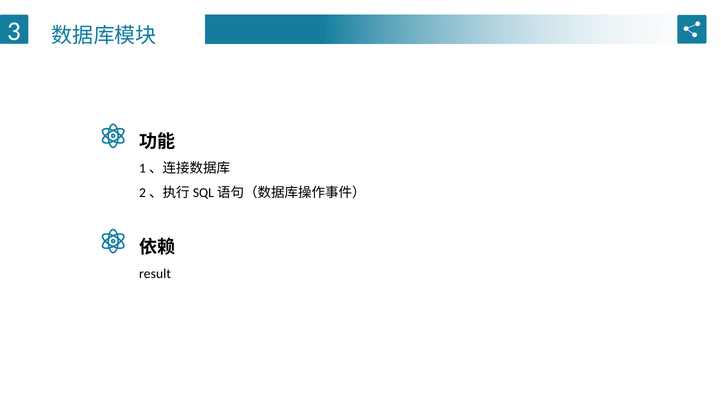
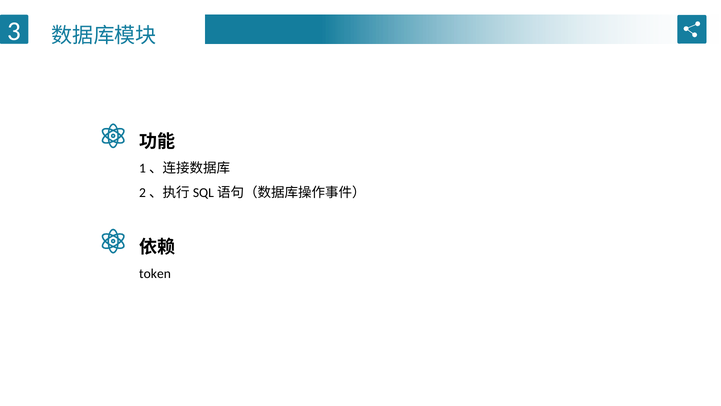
result: result -> token (155, 274)
